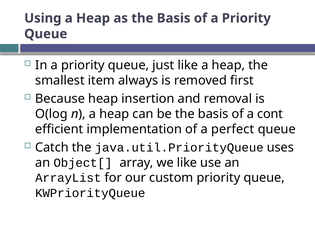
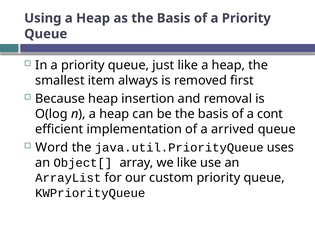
perfect: perfect -> arrived (233, 129)
Catch: Catch -> Word (52, 148)
